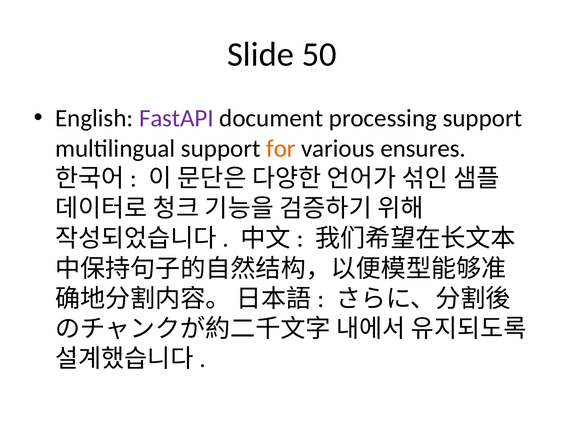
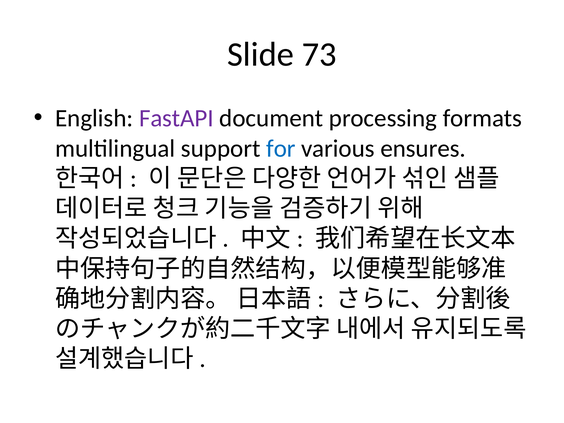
50: 50 -> 73 (319, 55)
processing support: support -> formats (482, 118)
for colour: orange -> blue (281, 148)
